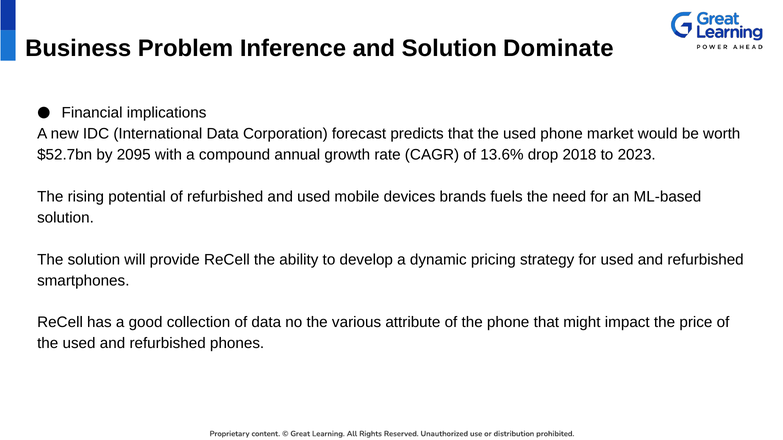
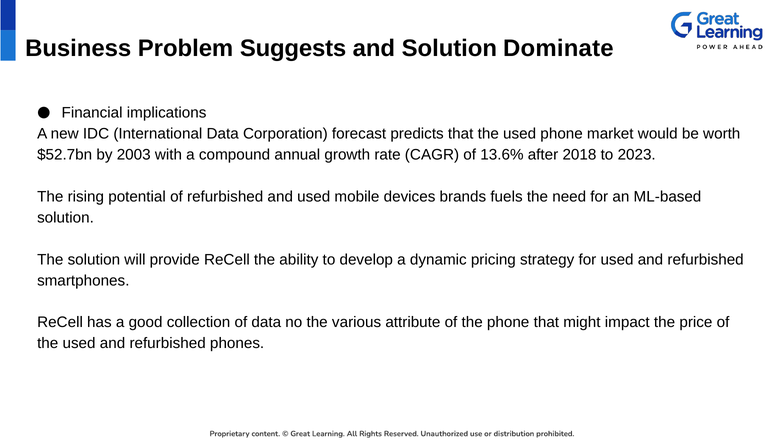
Inference: Inference -> Suggests (293, 49)
2095: 2095 -> 2003 (134, 155)
drop: drop -> after (543, 155)
